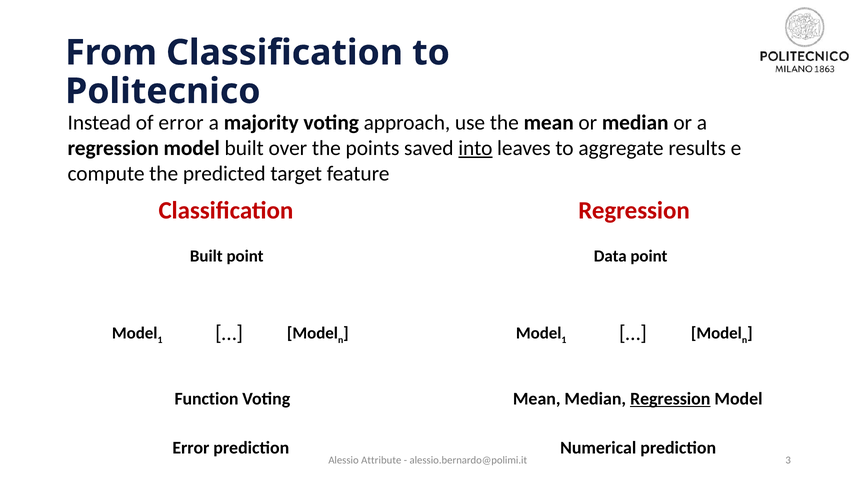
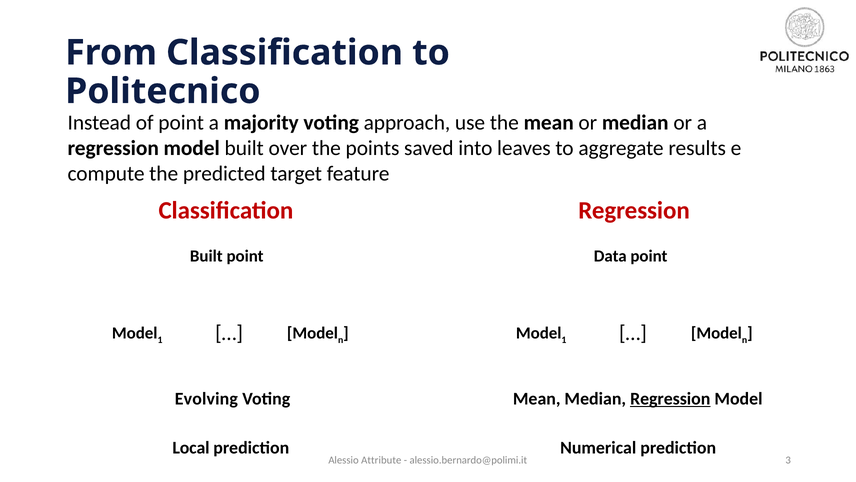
of error: error -> point (181, 122)
into underline: present -> none (475, 148)
Function: Function -> Evolving (206, 398)
Error: Error -> Local (191, 447)
